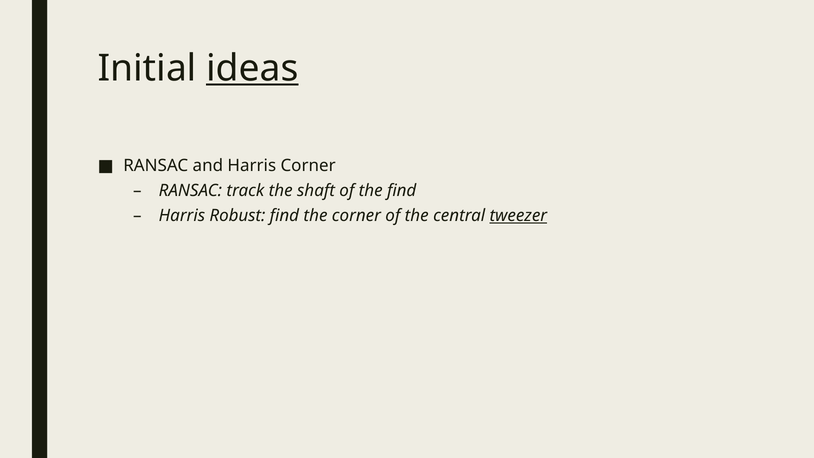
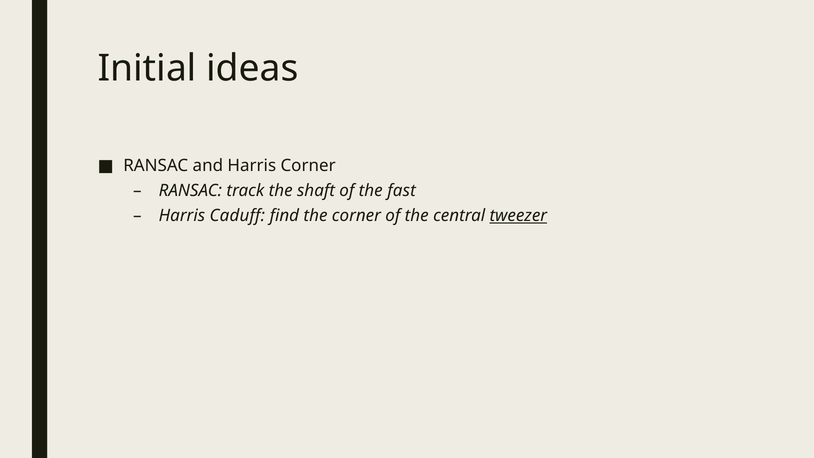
ideas underline: present -> none (252, 68)
the find: find -> fast (402, 190)
Robust: Robust -> Caduff (237, 216)
